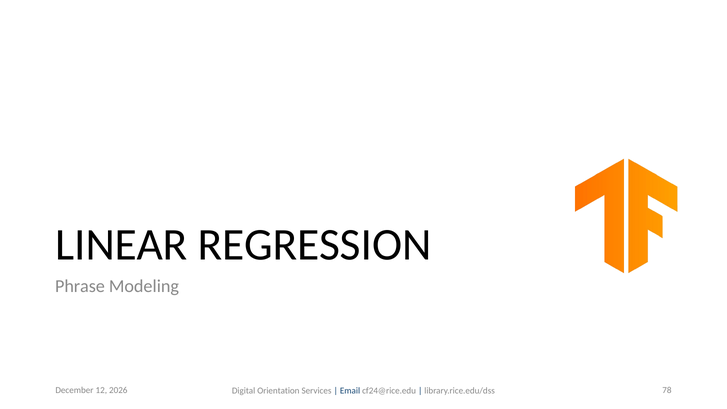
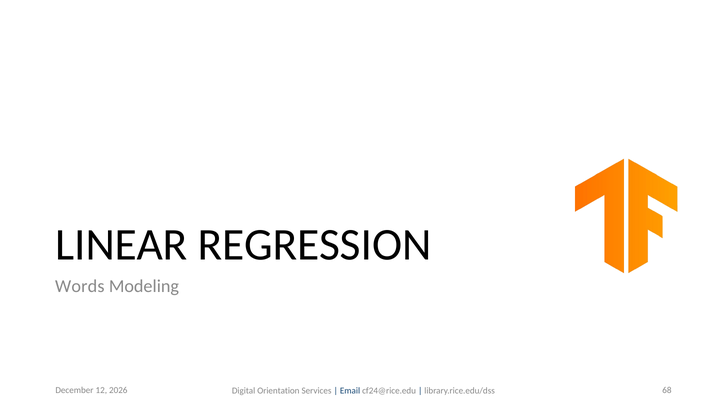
Phrase: Phrase -> Words (80, 286)
78: 78 -> 68 (667, 390)
